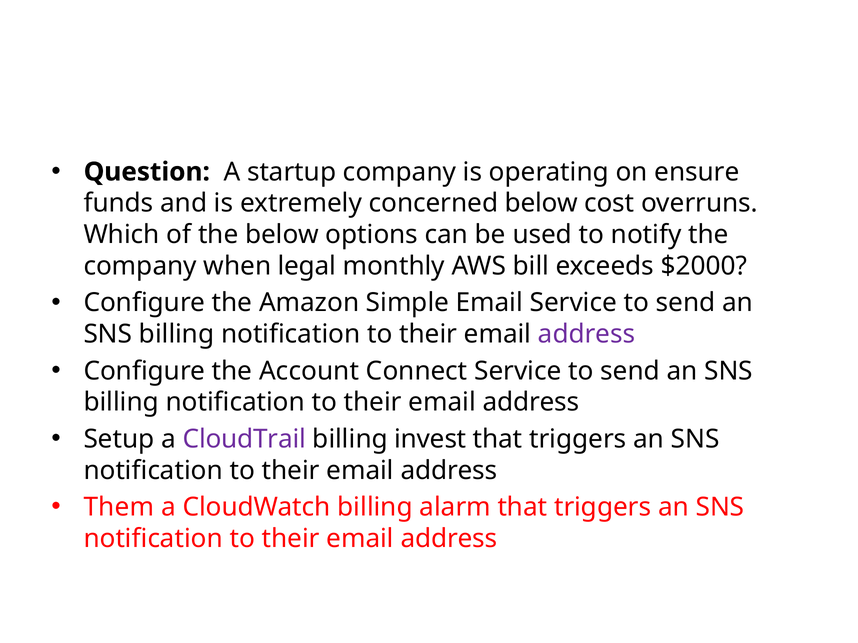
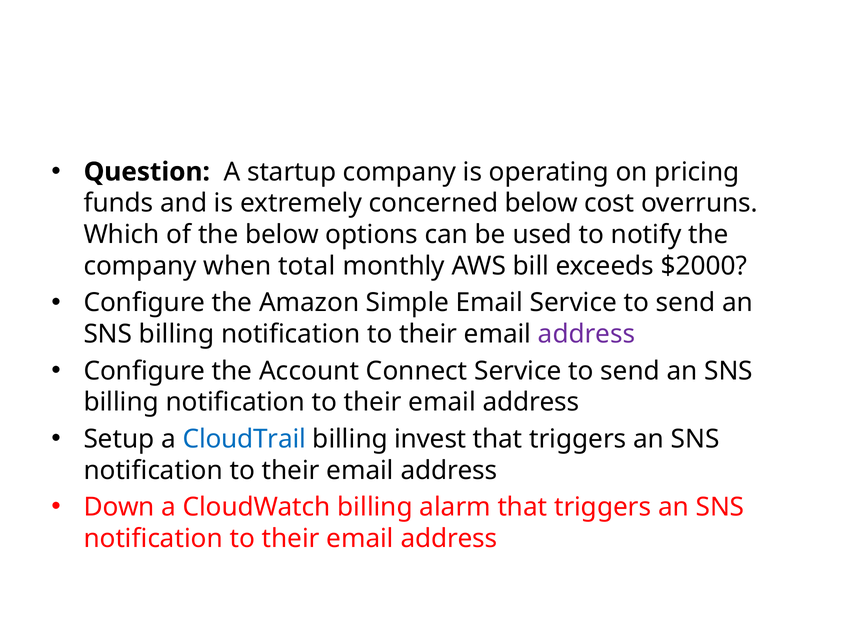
ensure: ensure -> pricing (697, 172)
legal: legal -> total (307, 266)
CloudTrail colour: purple -> blue (244, 439)
Them: Them -> Down (119, 507)
